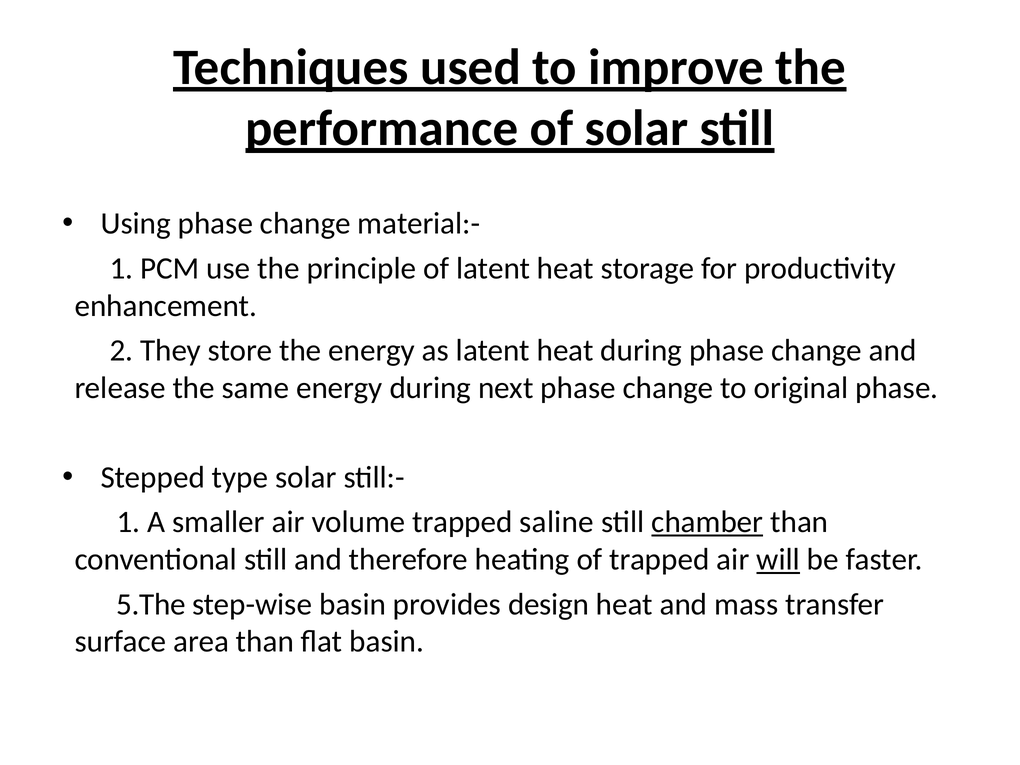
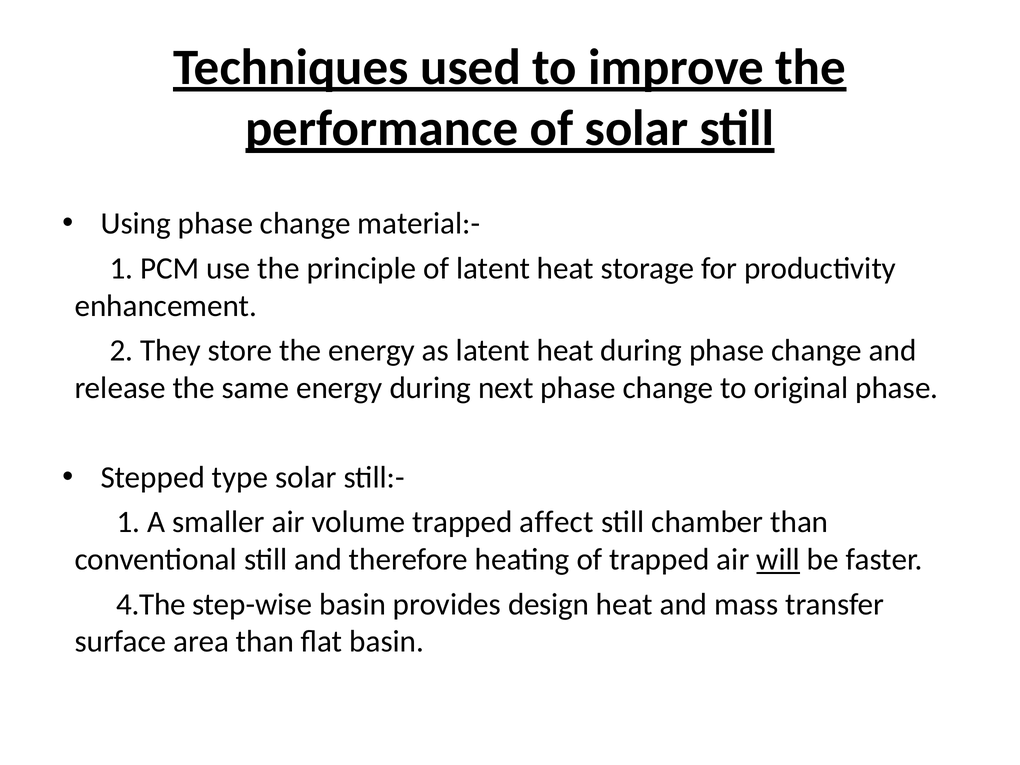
saline: saline -> affect (557, 522)
chamber underline: present -> none (707, 522)
5.The: 5.The -> 4.The (151, 604)
